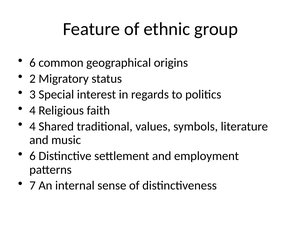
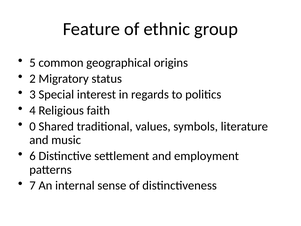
6: 6 -> 5 (33, 63)
4: 4 -> 0 (33, 126)
